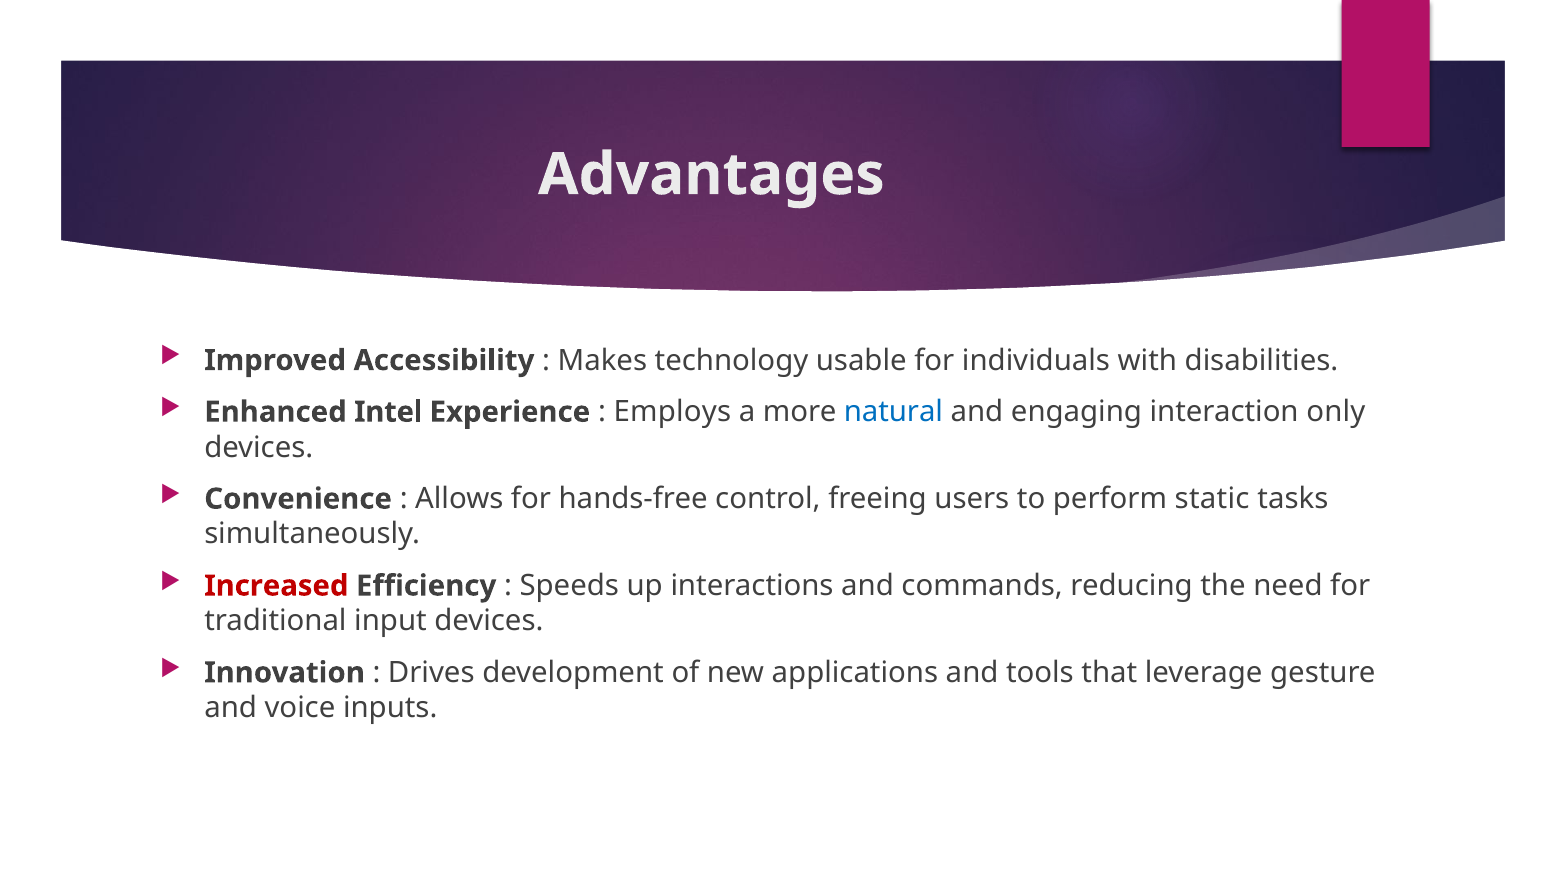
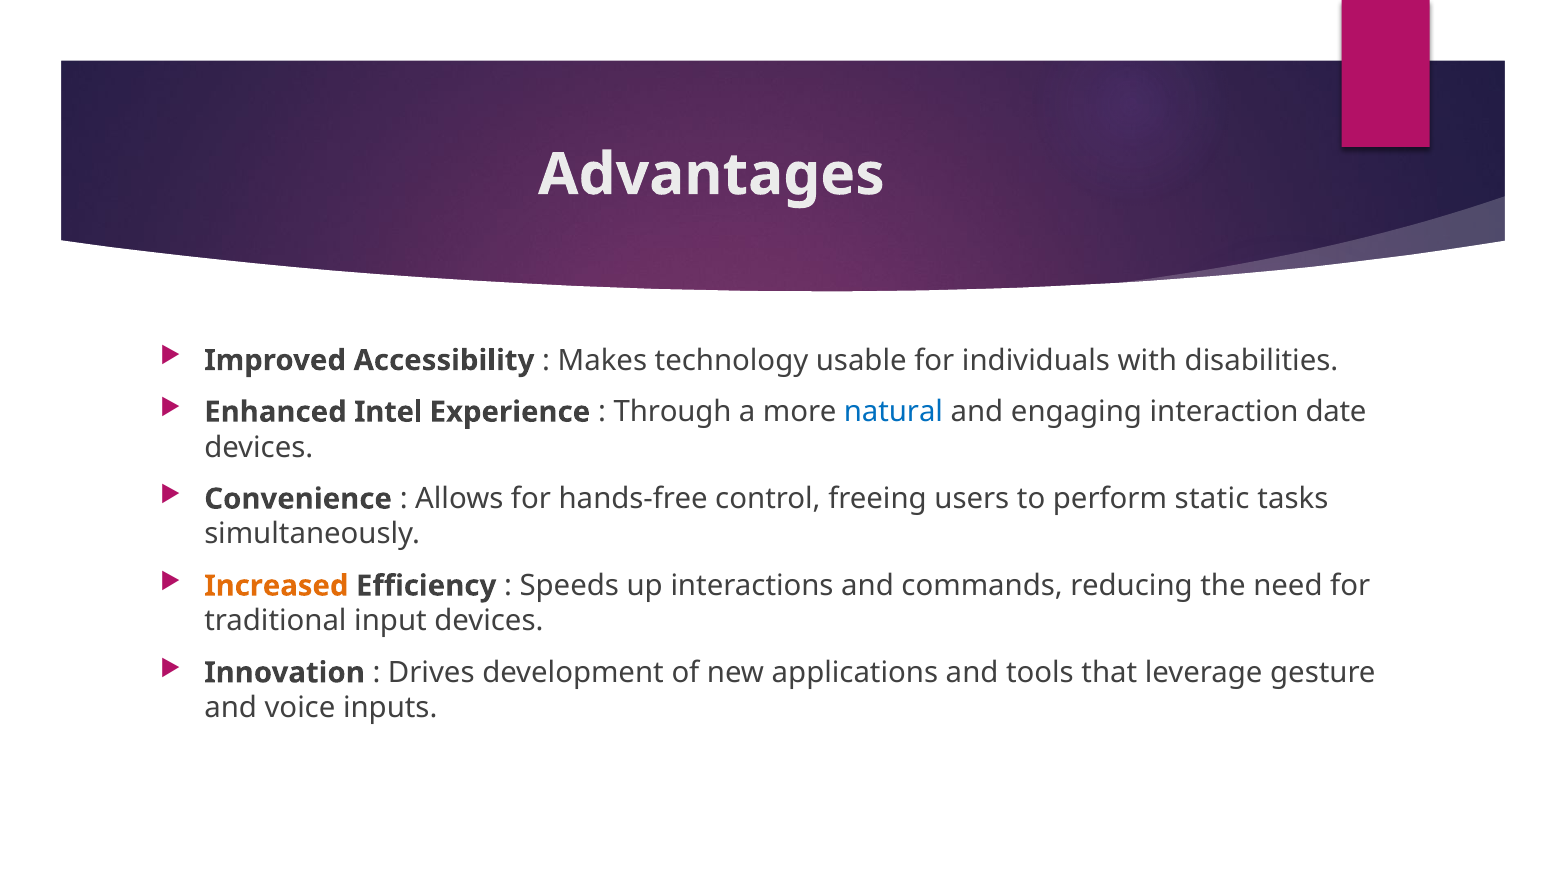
Employs: Employs -> Through (673, 412)
only: only -> date (1336, 412)
Increased colour: red -> orange (276, 585)
